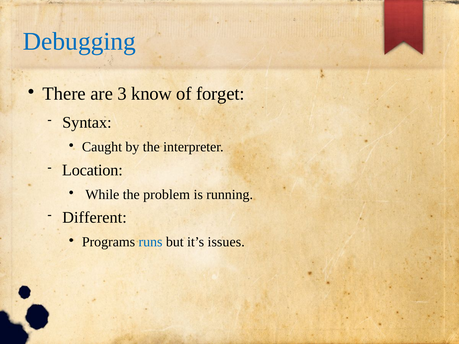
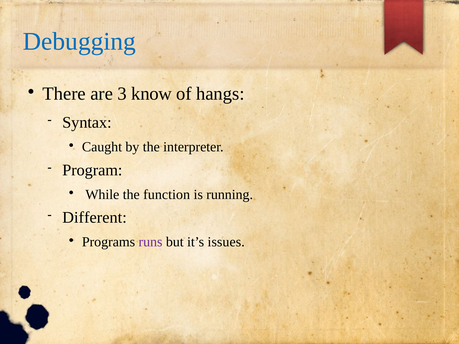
forget: forget -> hangs (220, 94)
Location: Location -> Program (92, 170)
problem: problem -> function (167, 195)
runs colour: blue -> purple (151, 242)
